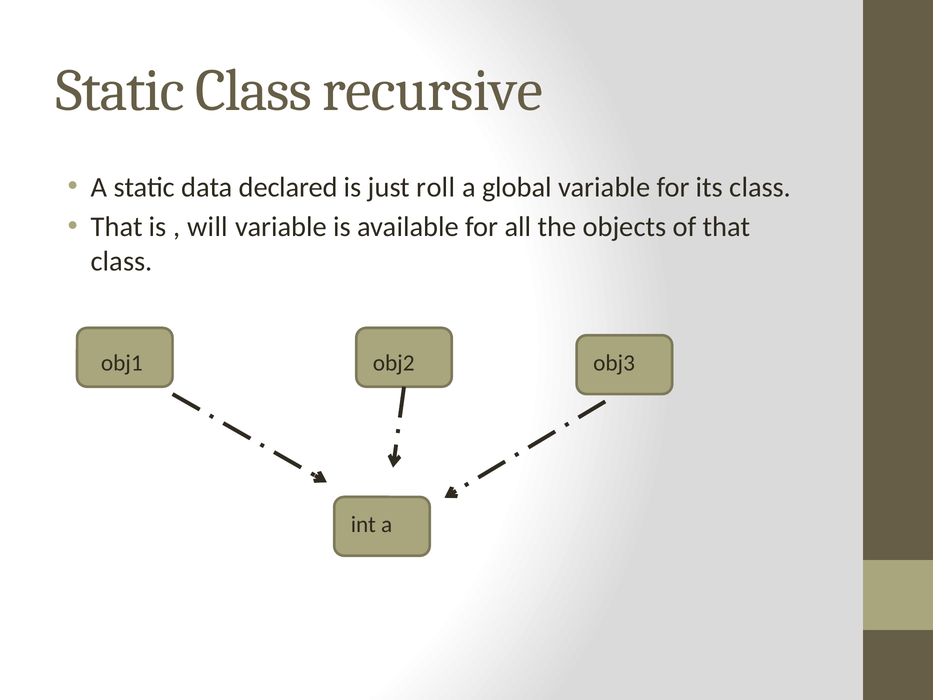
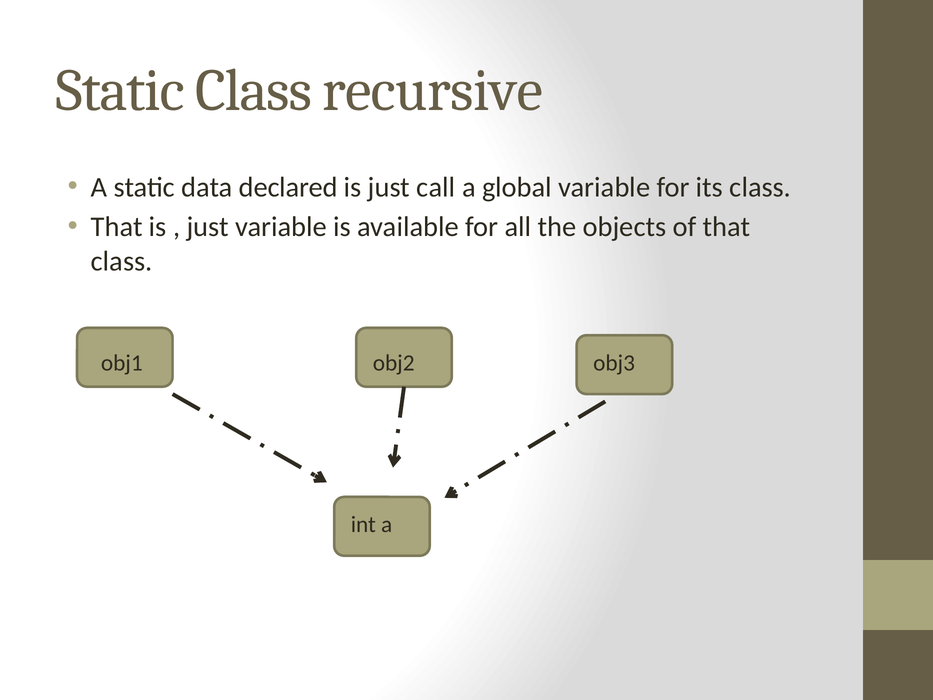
roll: roll -> call (436, 187)
will: will -> just (208, 227)
